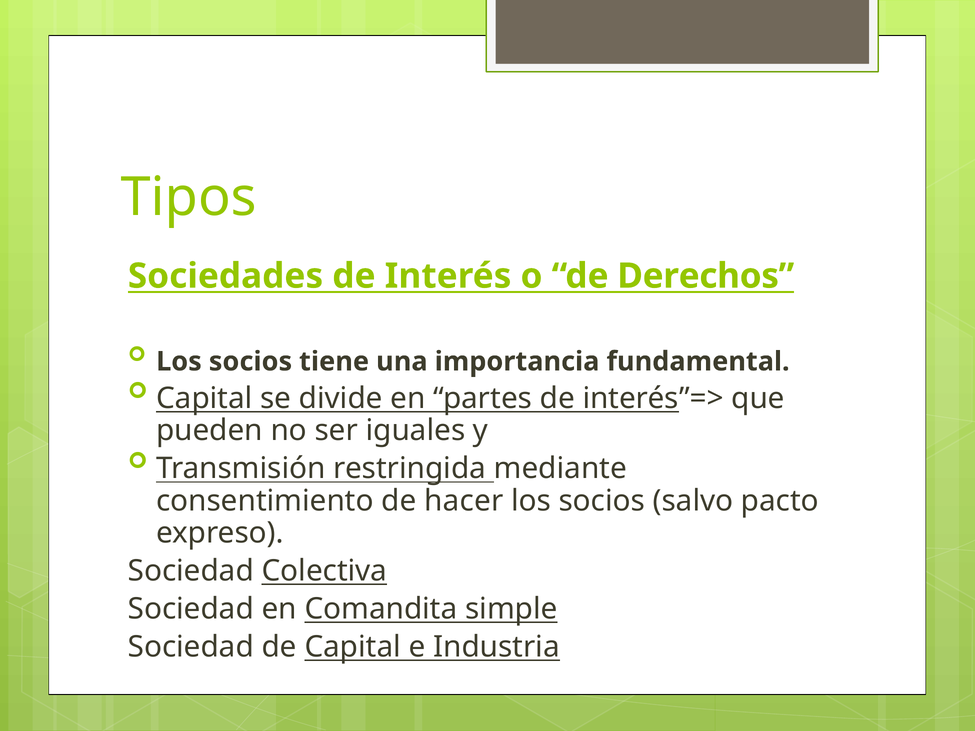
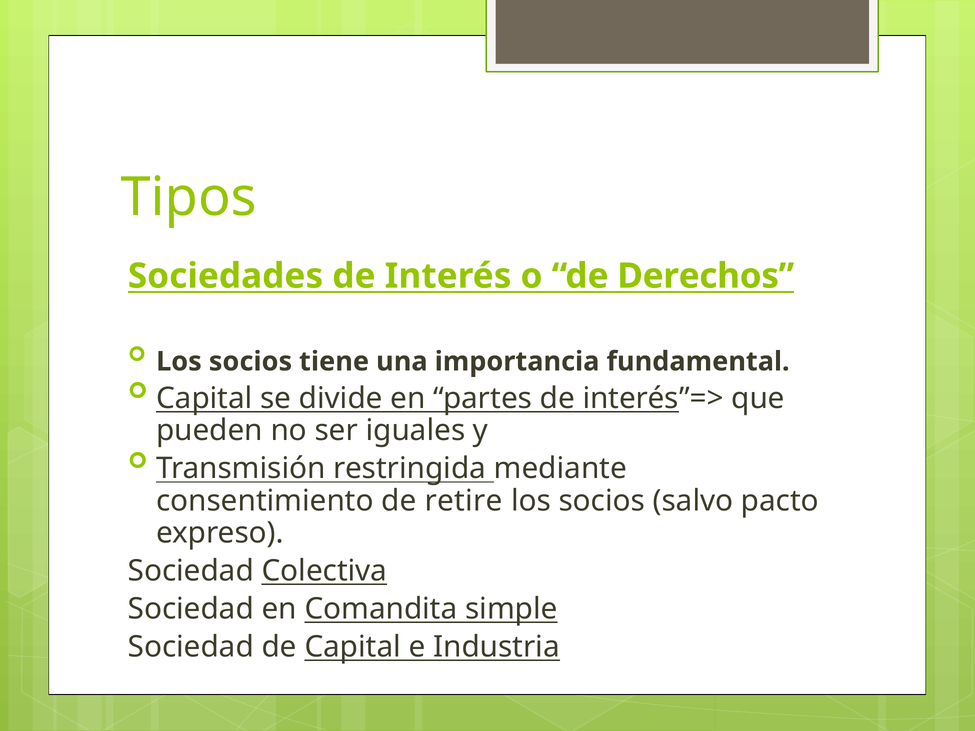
hacer: hacer -> retire (464, 501)
